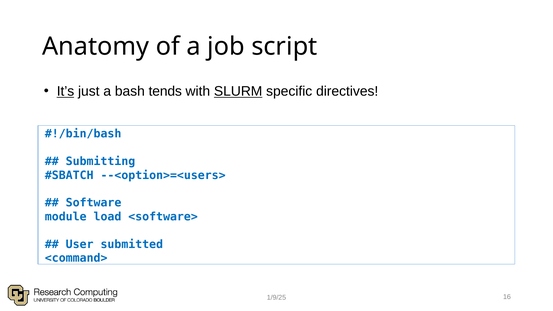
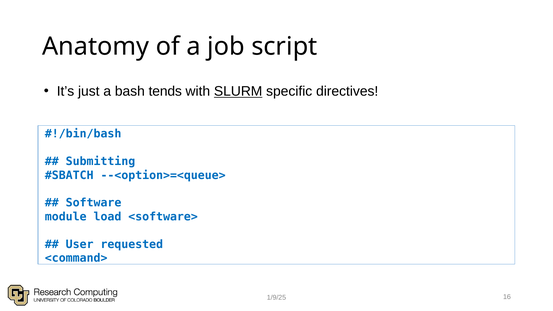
It’s underline: present -> none (66, 91)
--<option>=<users>: --<option>=<users> -> --<option>=<queue> (163, 175)
submitted: submitted -> requested (132, 244)
